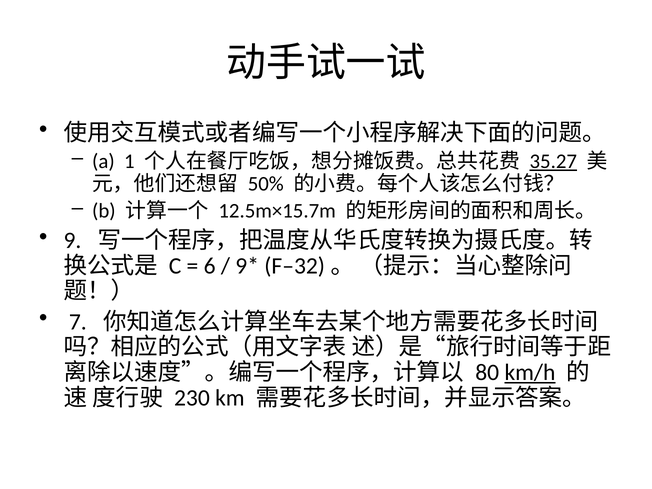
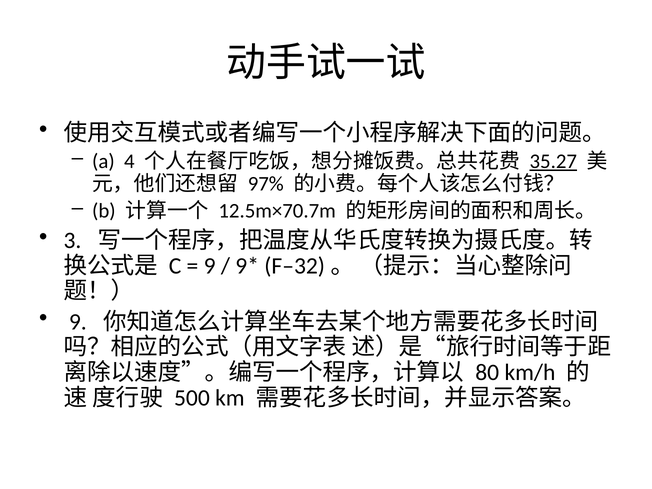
1: 1 -> 4 (129, 161)
50%: 50% -> 97% (266, 184)
12.5m×15.7m: 12.5m×15.7m -> 12.5m×70.7m (277, 211)
9: 9 -> 3 (72, 240)
6: 6 -> 9 (210, 266)
7: 7 -> 9 (78, 322)
km/h underline: present -> none (530, 373)
230: 230 -> 500 (192, 398)
